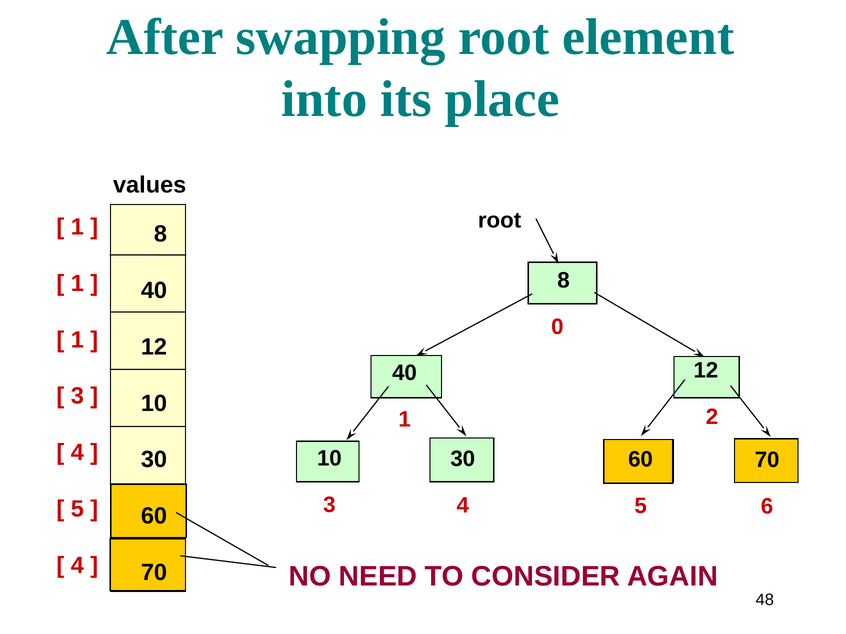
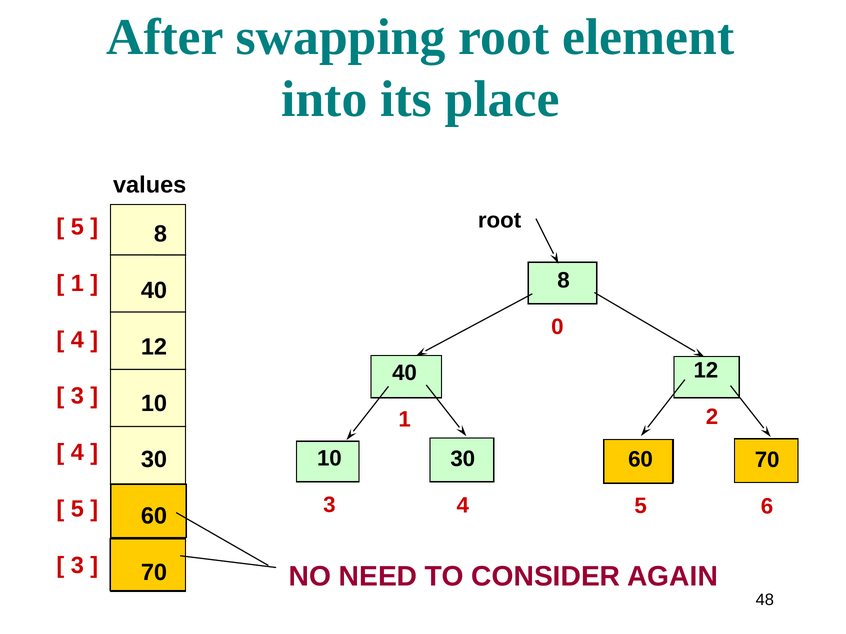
1: 1 -> 5 (77, 227)
1: 1 -> 4 (77, 340)
4: 4 -> 3 (77, 566)
